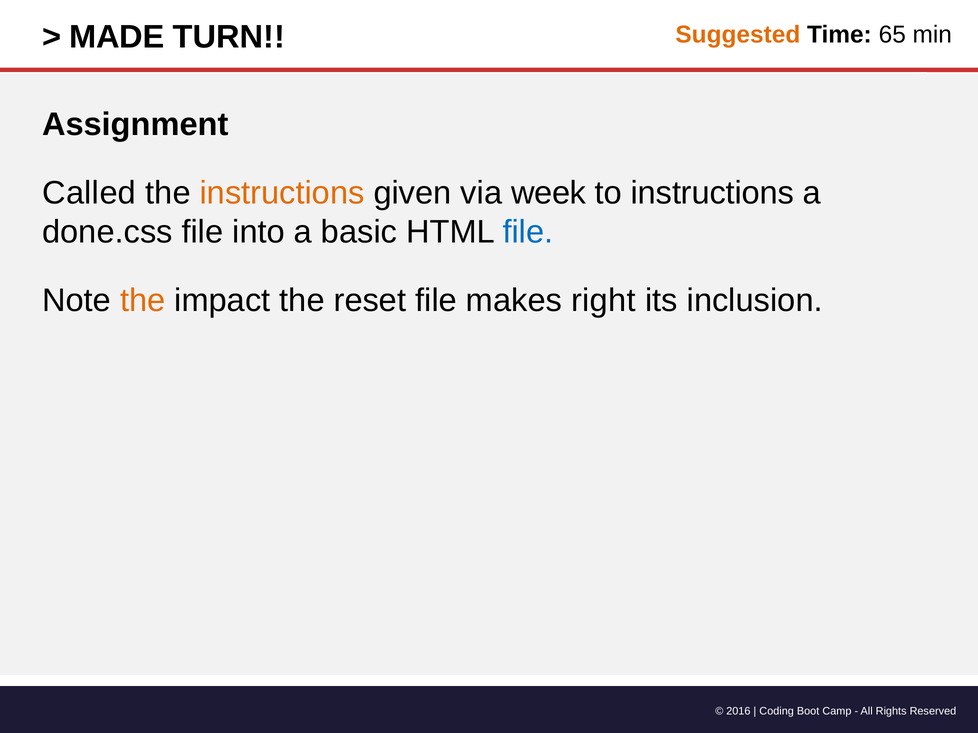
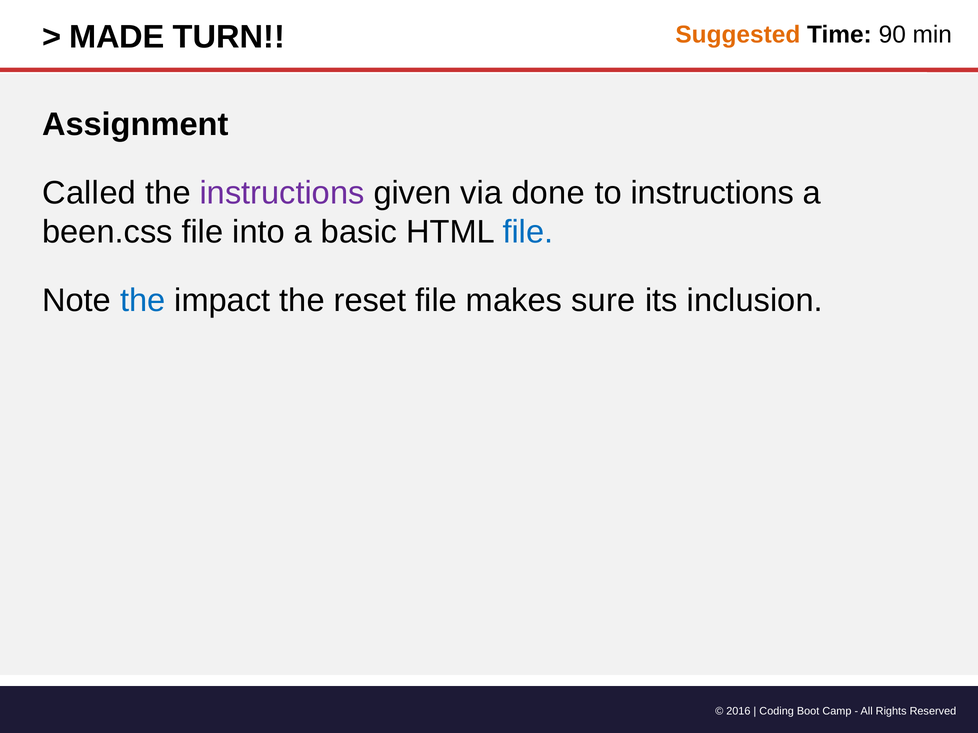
65: 65 -> 90 (892, 35)
instructions colour: orange -> purple (282, 193)
week: week -> done (548, 193)
done.css: done.css -> been.css (107, 232)
the colour: orange -> blue (143, 301)
right: right -> sure (603, 301)
